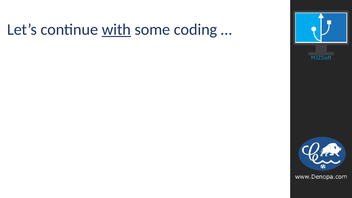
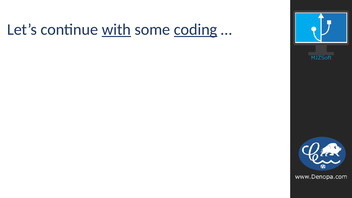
coding underline: none -> present (196, 30)
